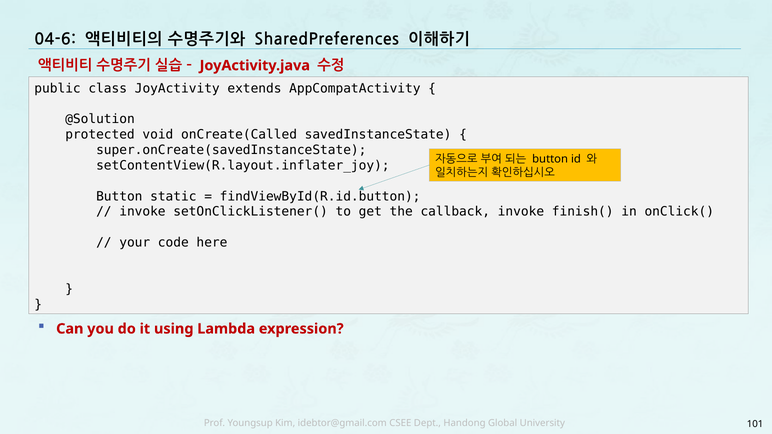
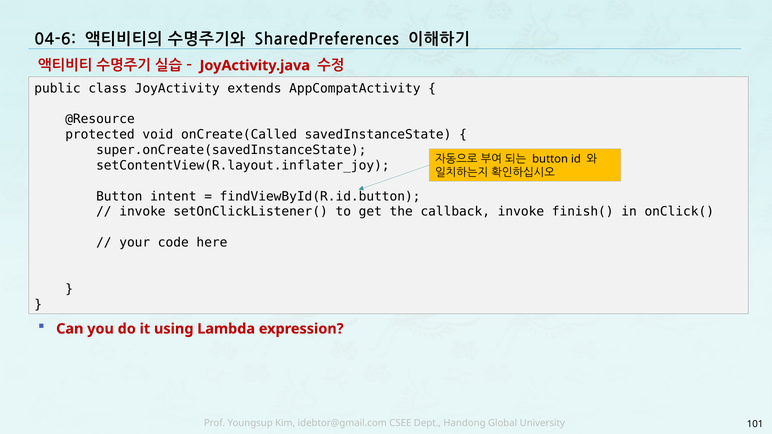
@Solution: @Solution -> @Resource (100, 119)
static: static -> intent (173, 196)
